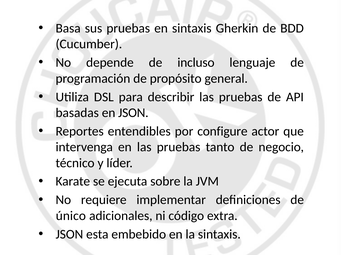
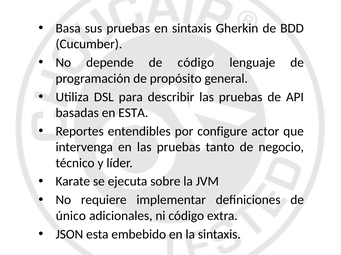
de incluso: incluso -> código (196, 63)
en JSON: JSON -> ESTA (133, 113)
